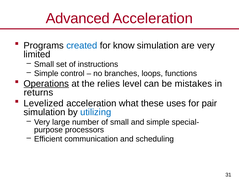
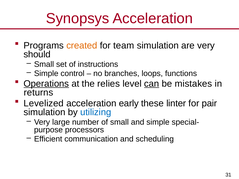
Advanced: Advanced -> Synopsys (78, 18)
created colour: blue -> orange (82, 46)
know: know -> team (124, 46)
limited: limited -> should (37, 54)
can underline: none -> present (152, 84)
what: what -> early (129, 103)
uses: uses -> linter (176, 103)
